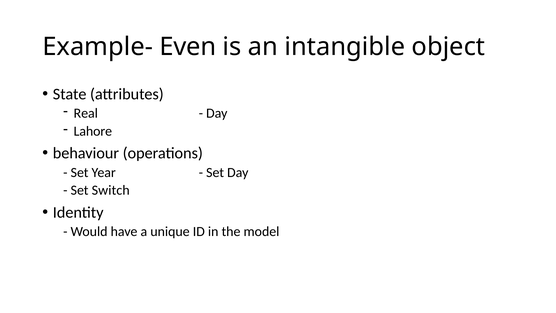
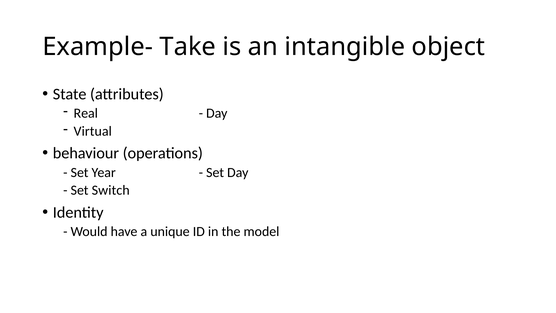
Even: Even -> Take (188, 47)
Lahore: Lahore -> Virtual (93, 131)
